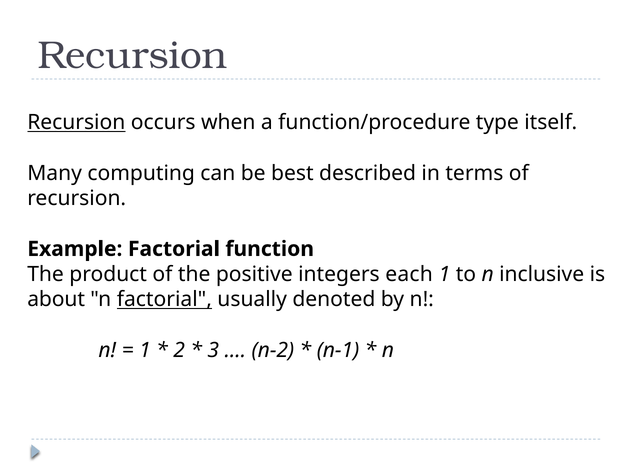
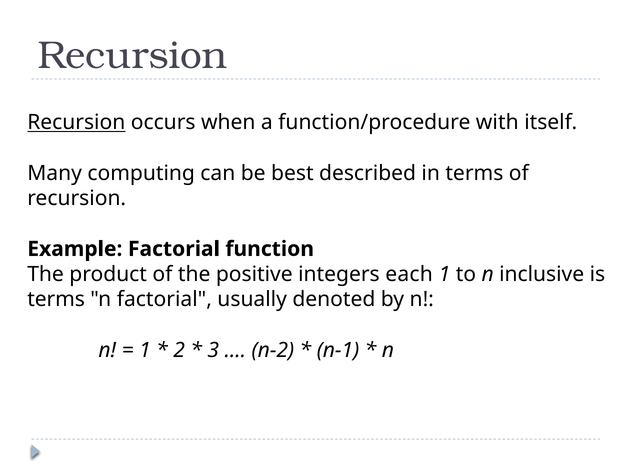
type: type -> with (497, 123)
about: about -> terms (56, 299)
factorial underline: present -> none (164, 299)
